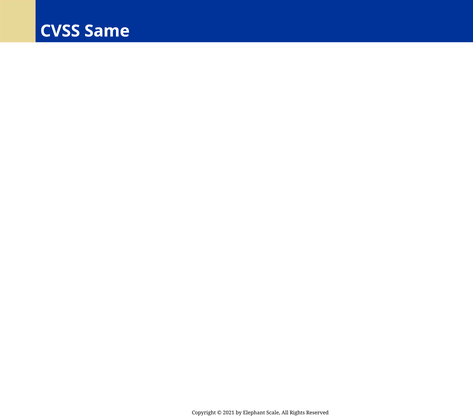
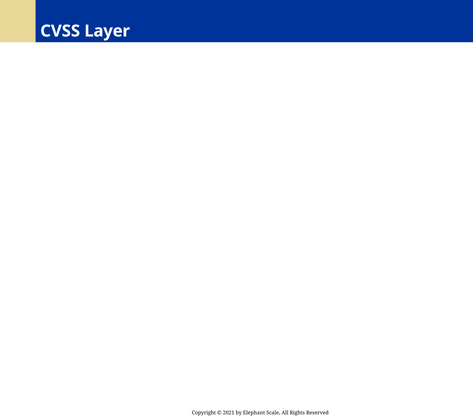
Same: Same -> Layer (107, 31)
